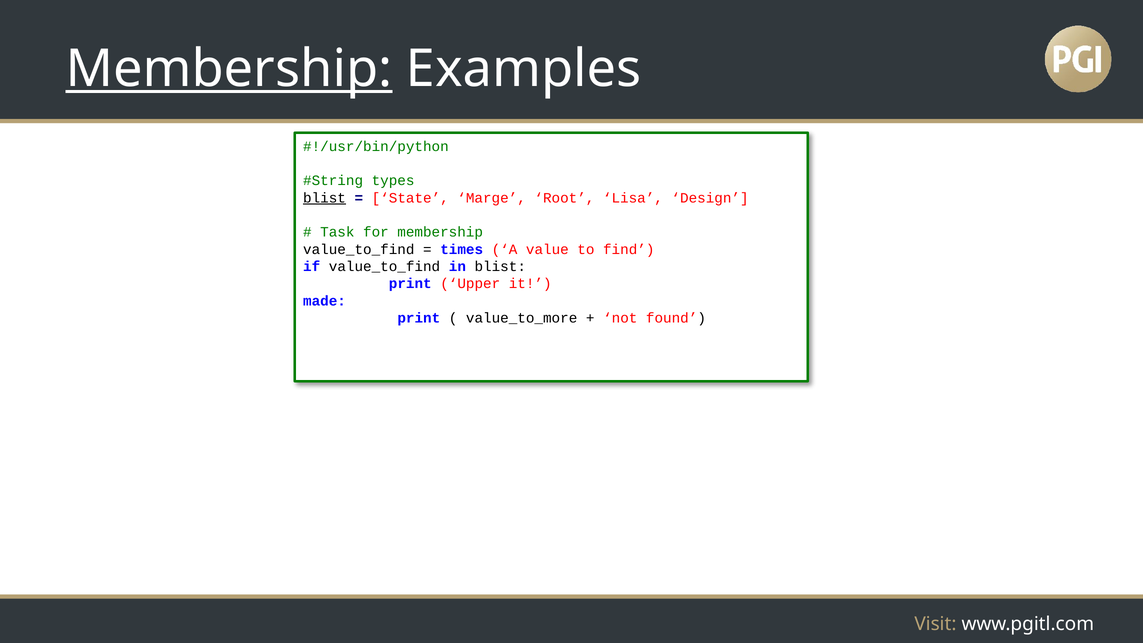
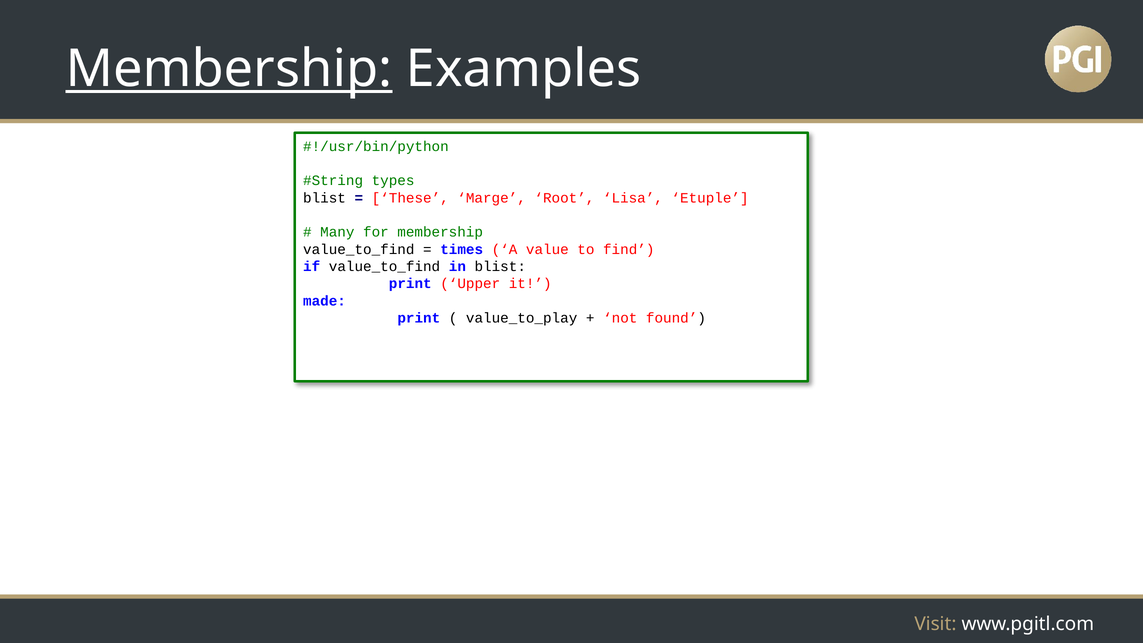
blist underline: present -> none (325, 198)
State: State -> These (410, 198)
Design: Design -> Etuple (710, 198)
Task: Task -> Many (337, 232)
value_to_more: value_to_more -> value_to_play (522, 318)
